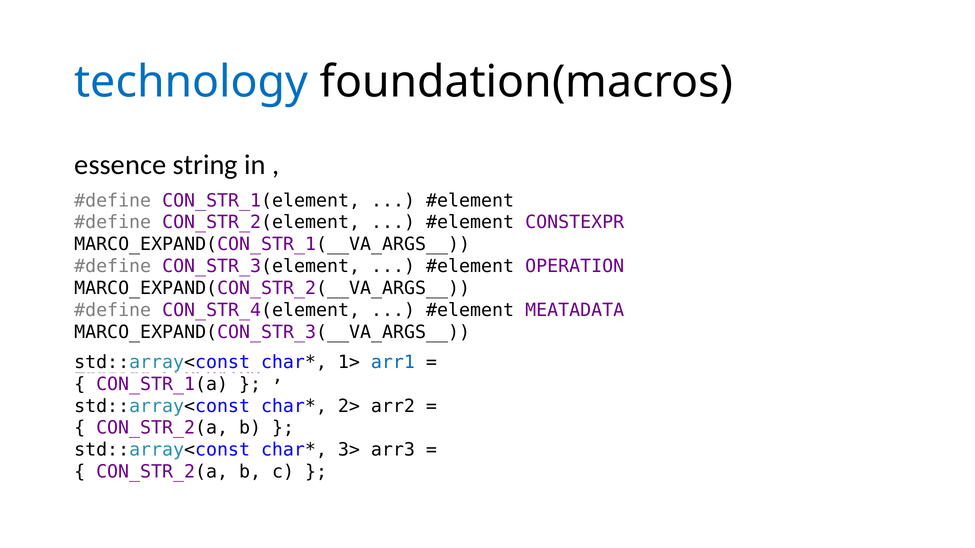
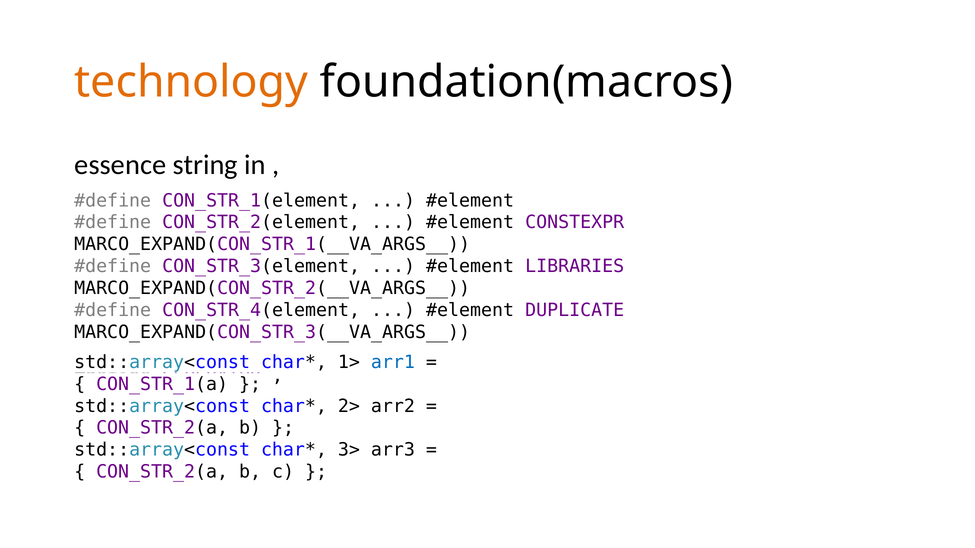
technology colour: blue -> orange (191, 82)
OPERATION: OPERATION -> LIBRARIES (575, 266)
MEATADATA: MEATADATA -> DUPLICATE (575, 310)
